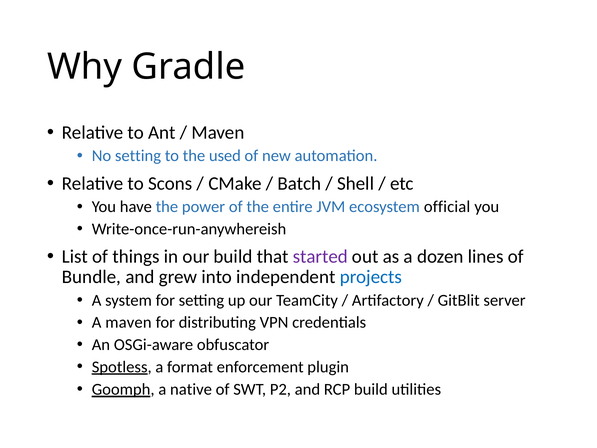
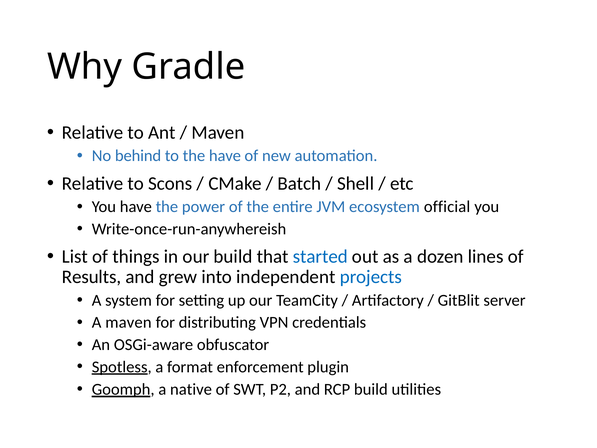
No setting: setting -> behind (138, 156)
the used: used -> have (225, 156)
started colour: purple -> blue (320, 256)
Bundle: Bundle -> Results (92, 277)
